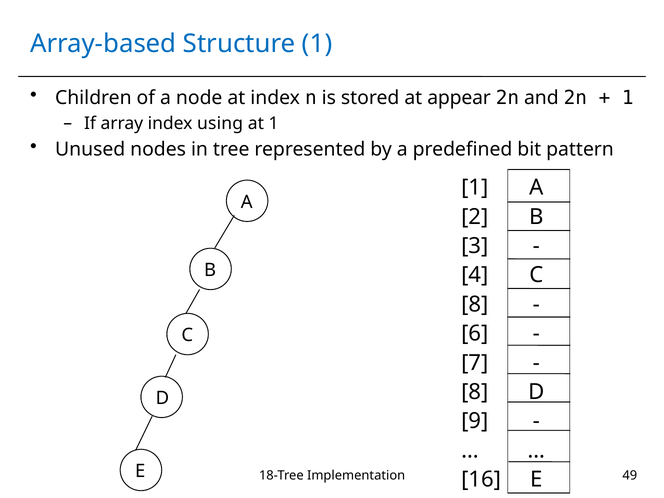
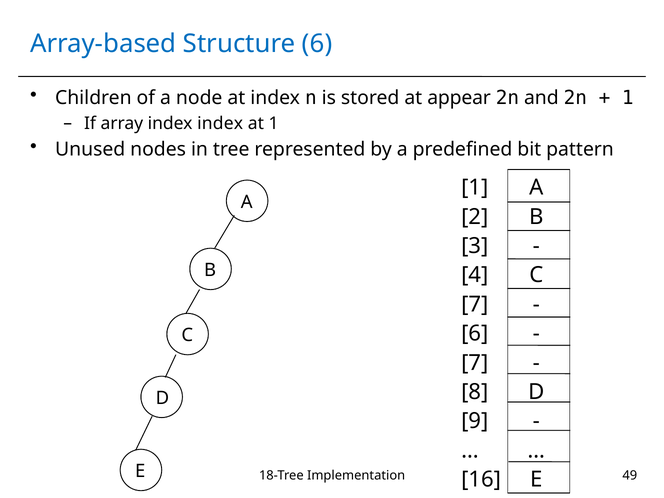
Structure 1: 1 -> 6 (317, 44)
index using: using -> index (220, 123)
8: 8 -> 7 (475, 304)
